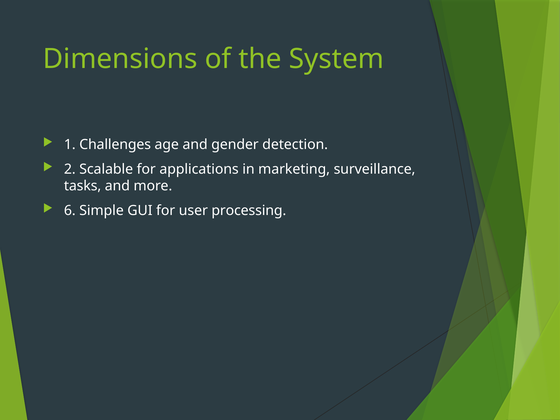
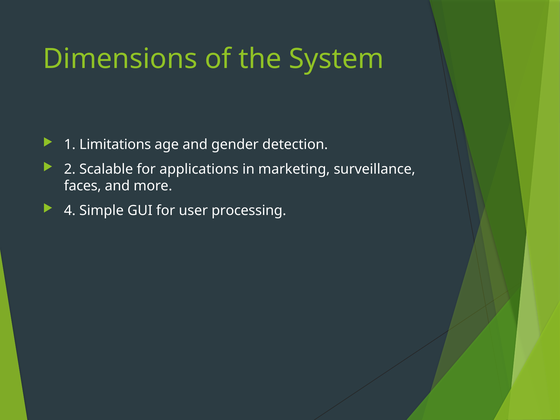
Challenges: Challenges -> Limitations (115, 145)
tasks: tasks -> faces (83, 186)
6: 6 -> 4 (70, 210)
